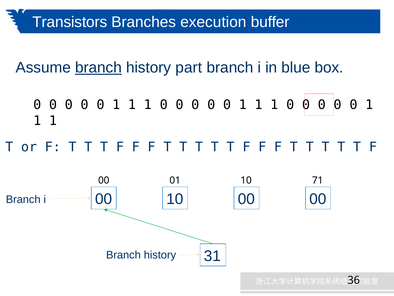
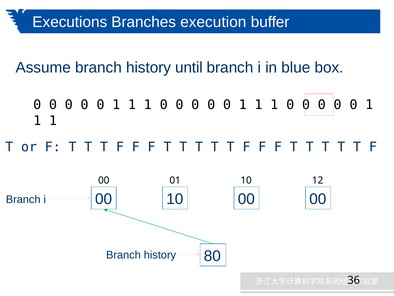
Transistors: Transistors -> Executions (70, 22)
branch underline: present -> none (98, 68)
part: part -> until (189, 68)
71: 71 -> 12 (318, 180)
31: 31 -> 80 (212, 256)
